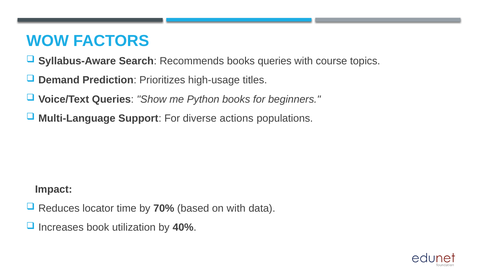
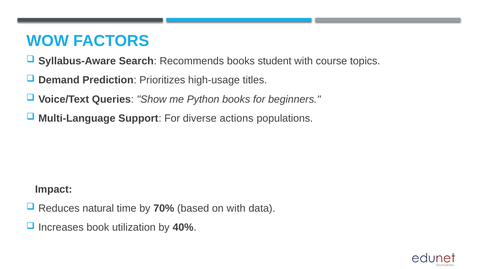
books queries: queries -> student (275, 61)
locator: locator -> natural (98, 208)
